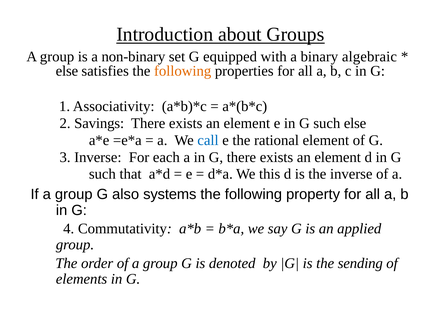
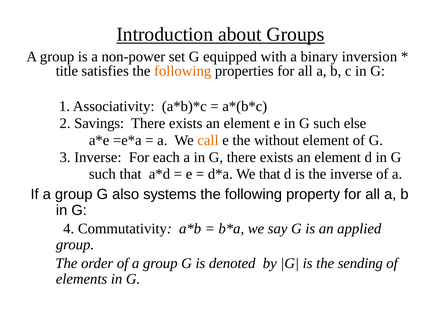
non-binary: non-binary -> non-power (133, 57)
algebraic: algebraic -> inversion (370, 57)
else: else -> title (67, 71)
call colour: blue -> orange (208, 140)
rational: rational -> without (277, 140)
We this: this -> that (270, 174)
